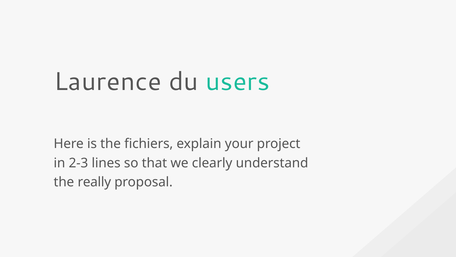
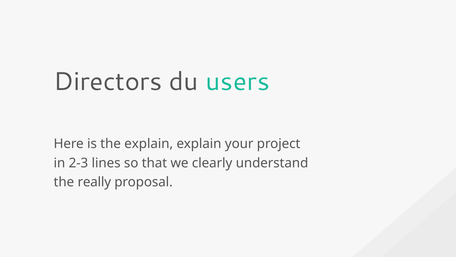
Laurence: Laurence -> Directors (108, 81)
the fichiers: fichiers -> explain (149, 144)
